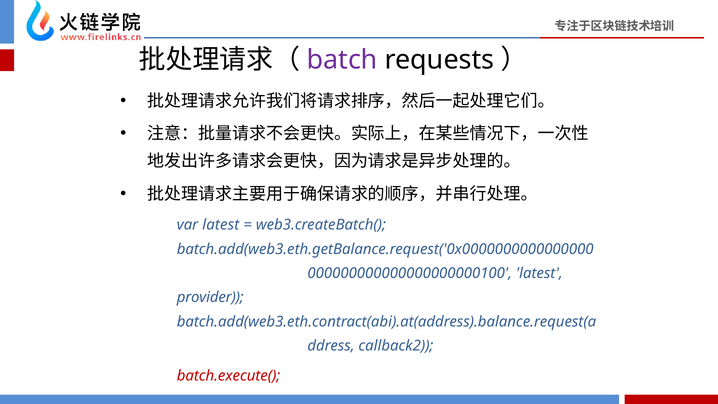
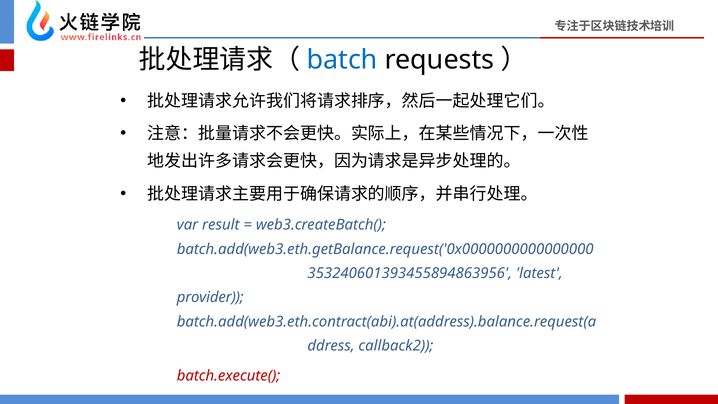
batch colour: purple -> blue (342, 60)
var latest: latest -> result (221, 225)
000000000000000000000100: 000000000000000000000100 -> 353240601393455894863956 (410, 273)
